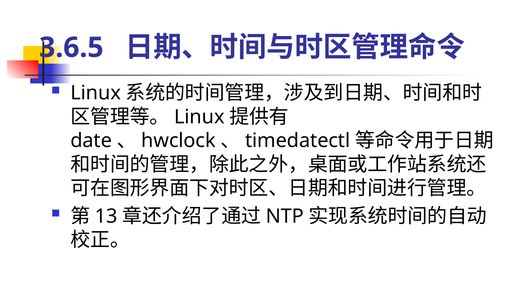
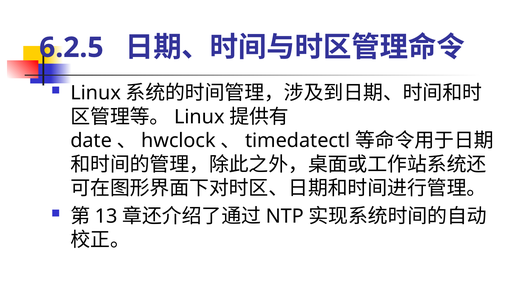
3.6.5: 3.6.5 -> 6.2.5 (71, 48)
